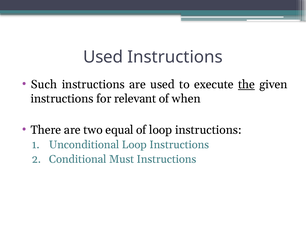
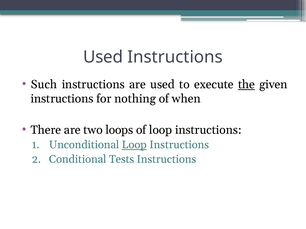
relevant: relevant -> nothing (135, 99)
equal: equal -> loops (119, 130)
Loop underline: none -> present (134, 145)
Must: Must -> Tests (122, 160)
